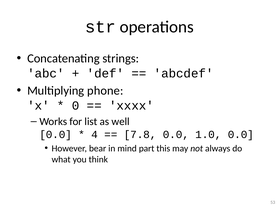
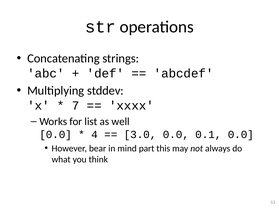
phone: phone -> stddev (105, 91)
0: 0 -> 7 (76, 106)
7.8: 7.8 -> 3.0 (140, 135)
1.0: 1.0 -> 0.1 (208, 135)
